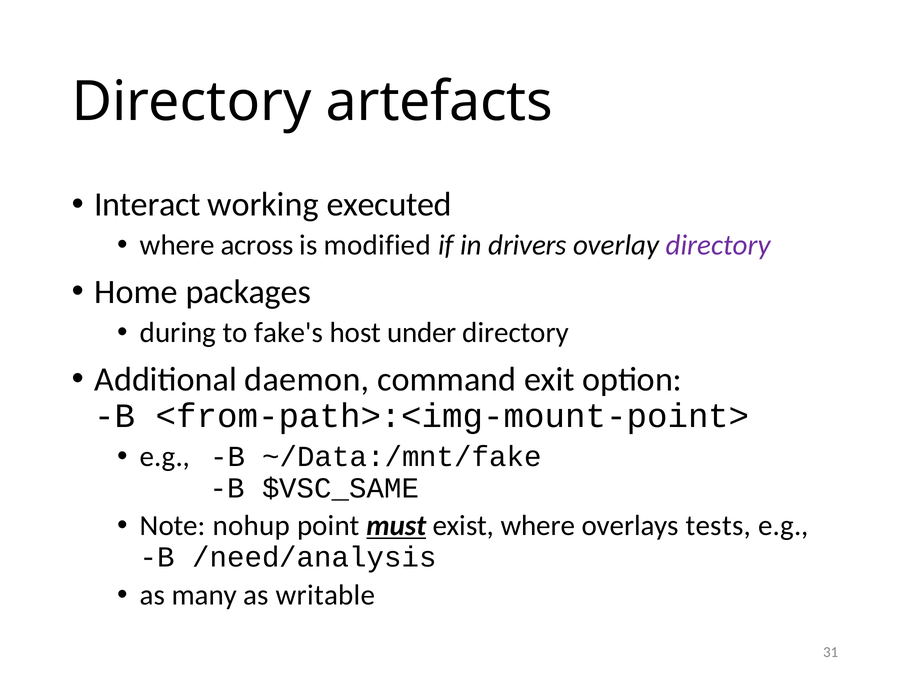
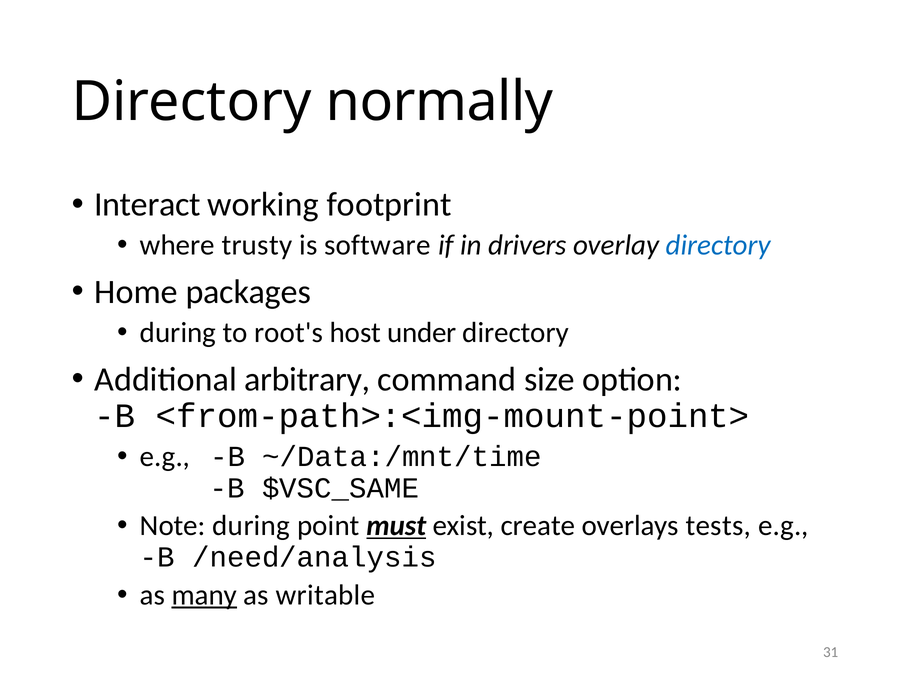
artefacts: artefacts -> normally (440, 102)
executed: executed -> footprint (389, 204)
across: across -> trusty (257, 245)
modified: modified -> software (377, 245)
directory colour: purple -> blue (718, 245)
fake's: fake's -> root's (289, 332)
daemon: daemon -> arbitrary (307, 379)
exit: exit -> size (549, 379)
~/Data:/mnt/fake: ~/Data:/mnt/fake -> ~/Data:/mnt/time (402, 456)
Note nohup: nohup -> during (251, 525)
exist where: where -> create (538, 525)
many underline: none -> present (204, 594)
